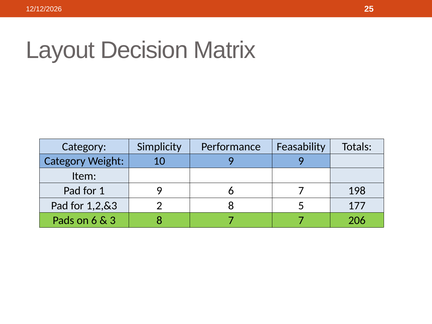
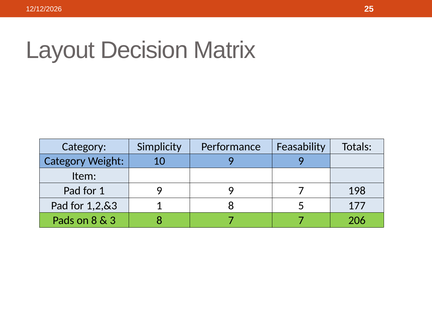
1 9 6: 6 -> 9 (231, 191)
1,2,&3 2: 2 -> 1 (159, 206)
on 6: 6 -> 8 (94, 221)
